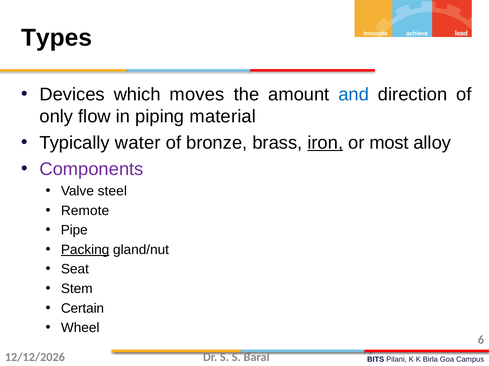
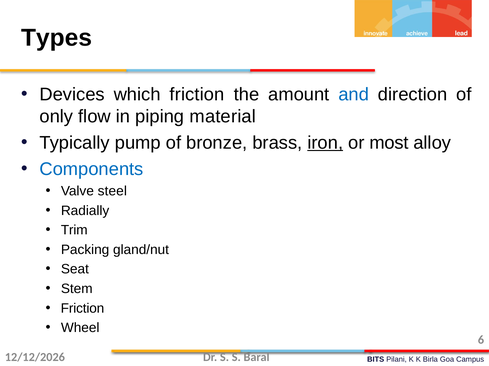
which moves: moves -> friction (197, 95)
water: water -> pump (138, 143)
Components colour: purple -> blue (92, 169)
Remote: Remote -> Radially (85, 211)
Pipe: Pipe -> Trim (74, 231)
Packing underline: present -> none (85, 250)
Certain: Certain -> Friction (83, 309)
